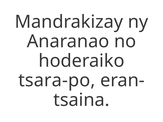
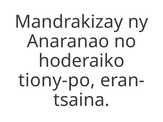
tsara-po: tsara-po -> tiony-po (57, 81)
